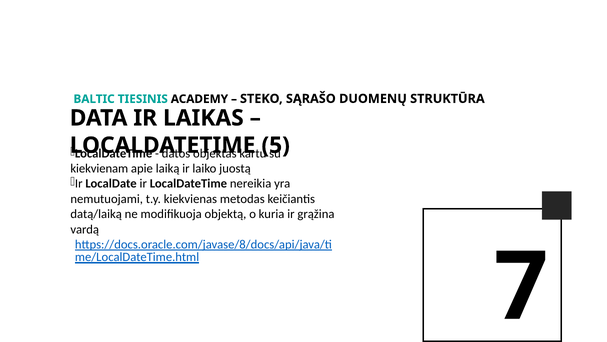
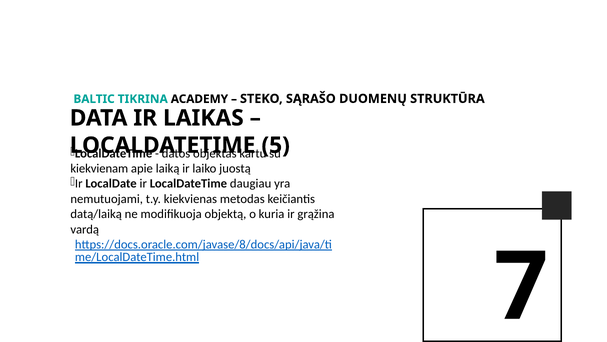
TIESINIS: TIESINIS -> TIKRINA (143, 99)
nereikia: nereikia -> daugiau (251, 183)
